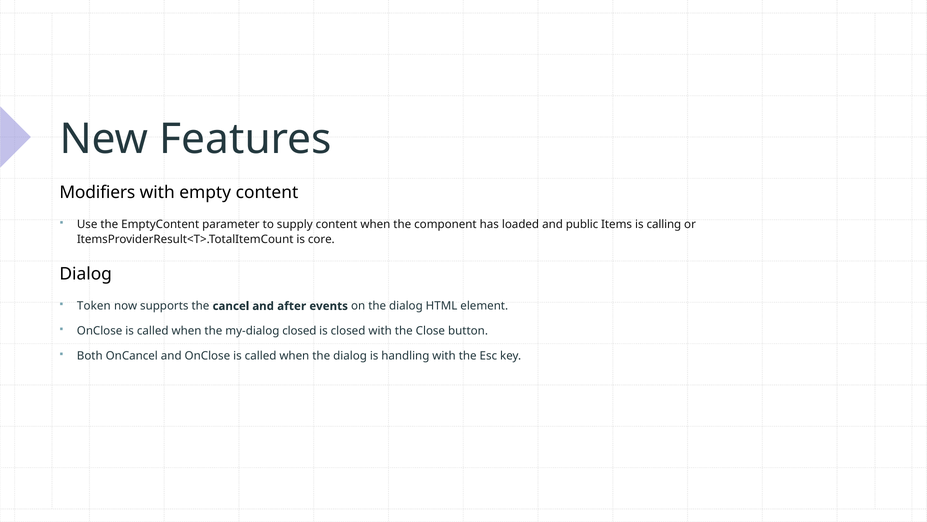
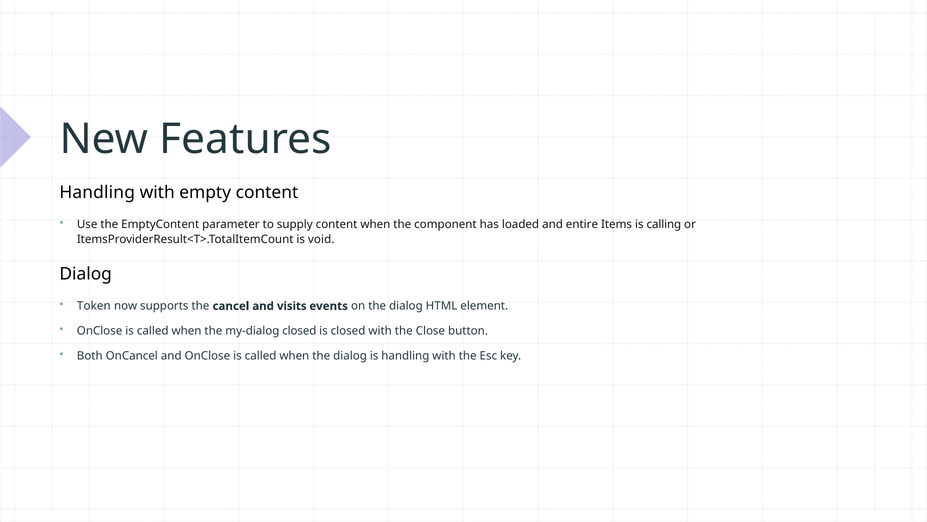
Modifiers: Modifiers -> Handling (97, 192)
public: public -> entire (582, 224)
core: core -> void (321, 239)
after: after -> visits (292, 306)
